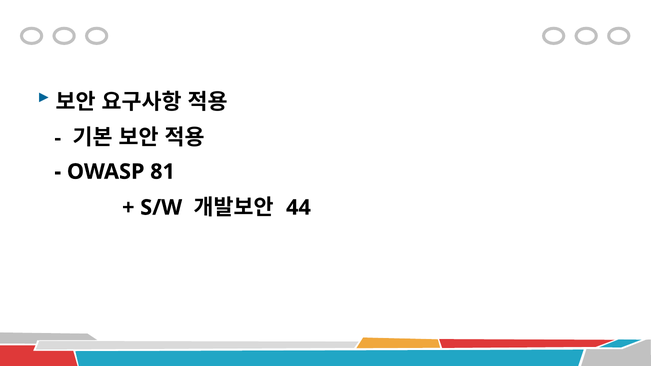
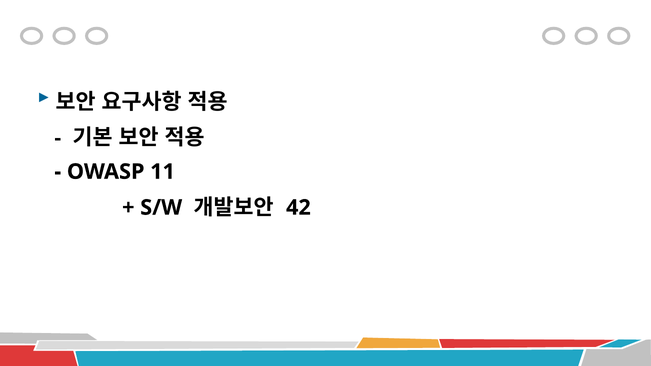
81: 81 -> 11 (163, 172)
44: 44 -> 42 (298, 208)
